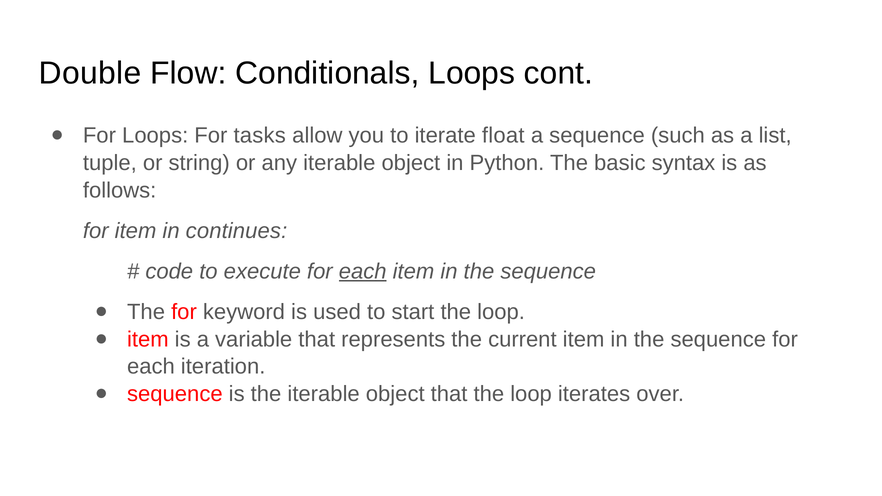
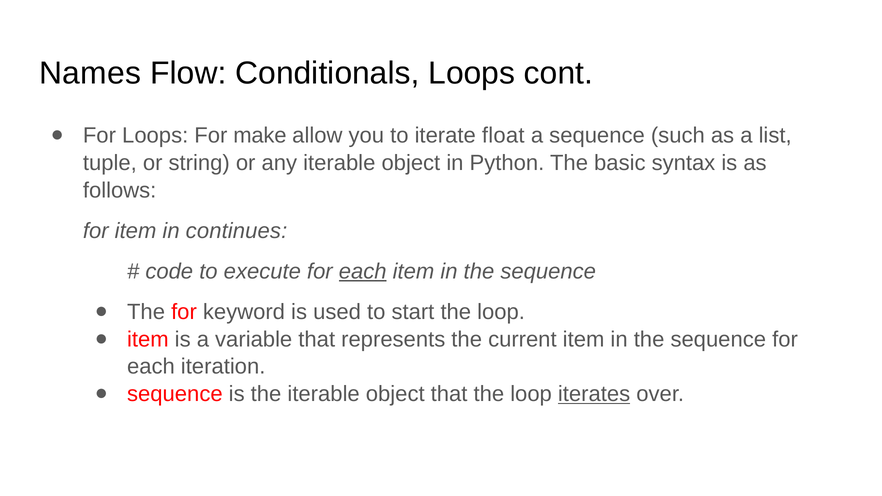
Double: Double -> Names (90, 73)
tasks: tasks -> make (260, 136)
iterates underline: none -> present (594, 394)
